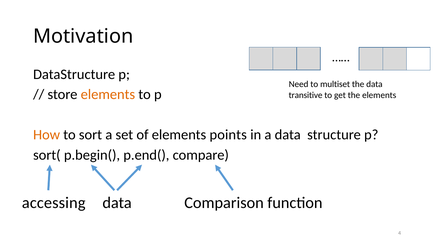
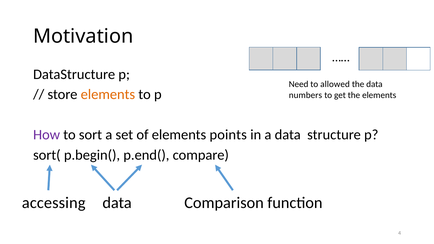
multiset: multiset -> allowed (335, 84)
transitive: transitive -> numbers (305, 95)
How colour: orange -> purple (47, 135)
